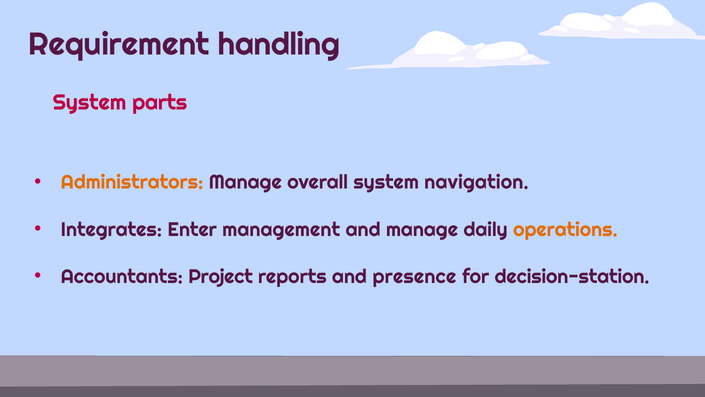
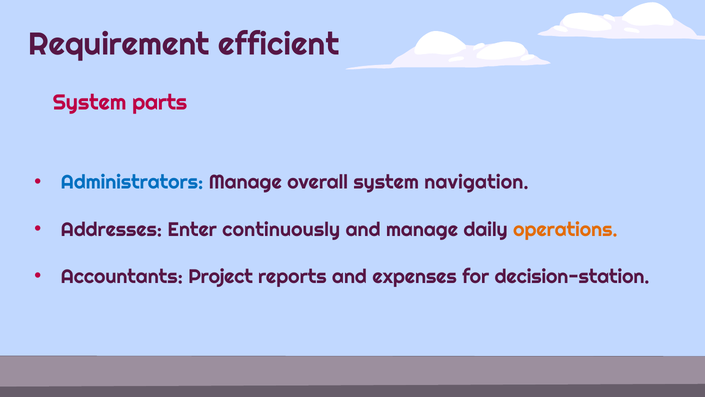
handling: handling -> efficient (279, 45)
Administrators colour: orange -> blue (132, 182)
Integrates: Integrates -> Addresses (111, 229)
management: management -> continuously (281, 229)
presence: presence -> expenses (415, 276)
